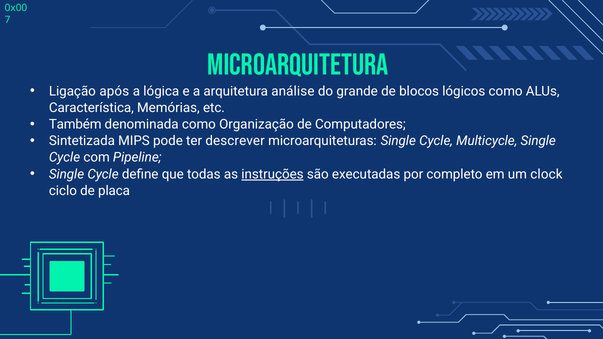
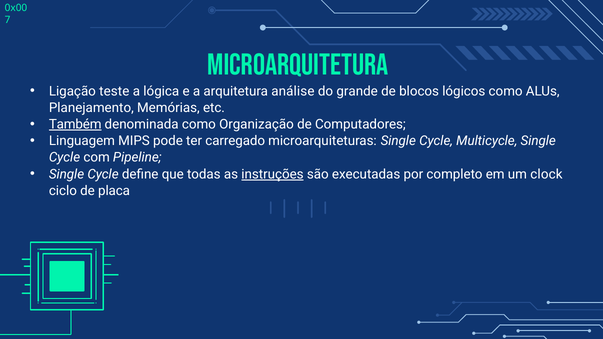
após: após -> teste (114, 91)
Característica: Característica -> Planejamento (91, 108)
Também underline: none -> present (75, 124)
Sintetizada: Sintetizada -> Linguagem (82, 141)
descrever: descrever -> carregado (235, 141)
